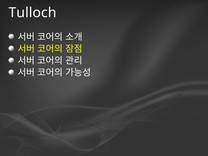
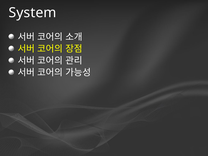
Tulloch: Tulloch -> System (33, 13)
